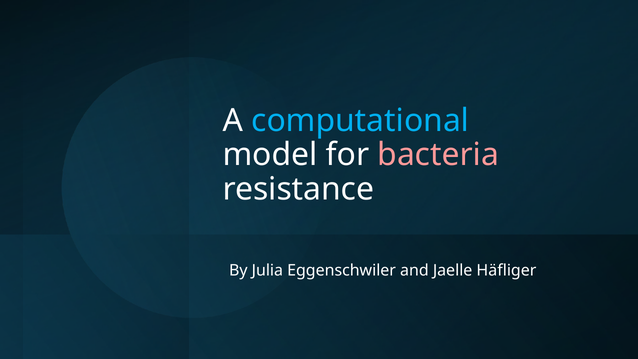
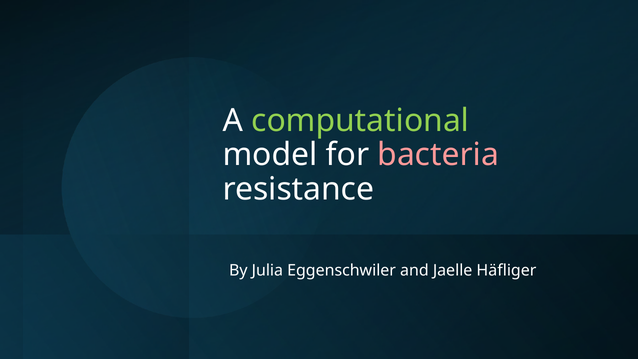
computational colour: light blue -> light green (360, 120)
